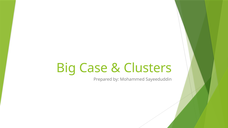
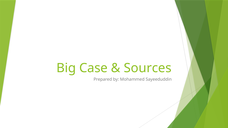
Clusters: Clusters -> Sources (148, 68)
